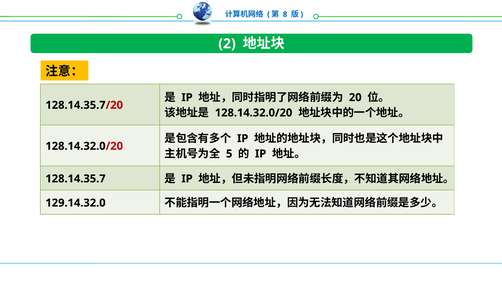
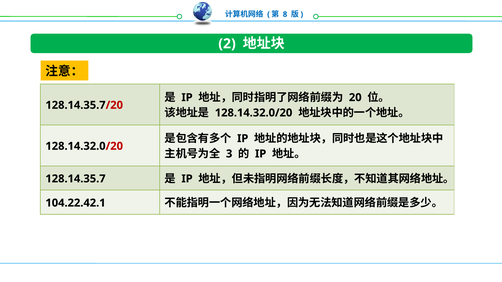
5: 5 -> 3 (229, 154)
129.14.32.0: 129.14.32.0 -> 104.22.42.1 (76, 203)
